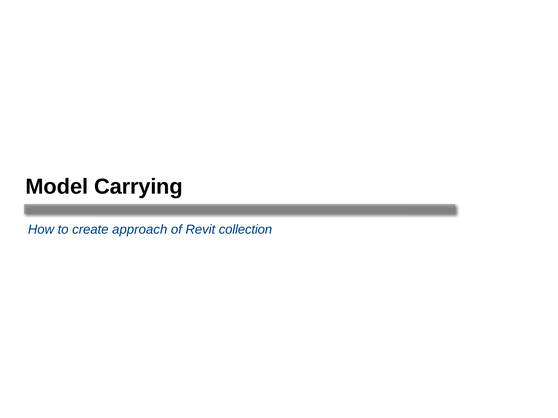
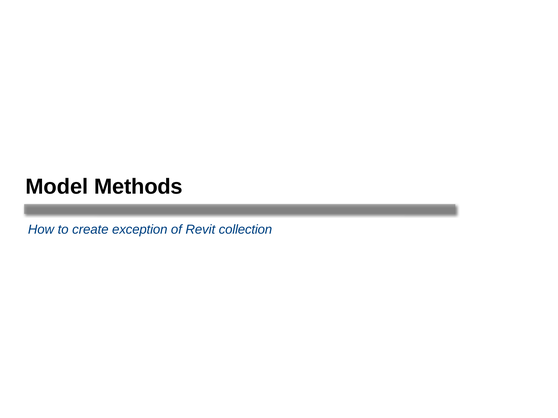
Carrying: Carrying -> Methods (139, 187)
approach: approach -> exception (140, 230)
